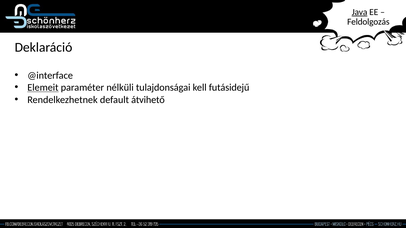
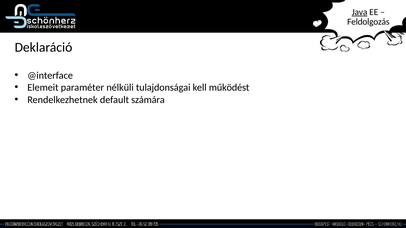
Elemeit underline: present -> none (43, 88)
futásidejű: futásidejű -> működést (229, 88)
átvihető: átvihető -> számára (148, 100)
